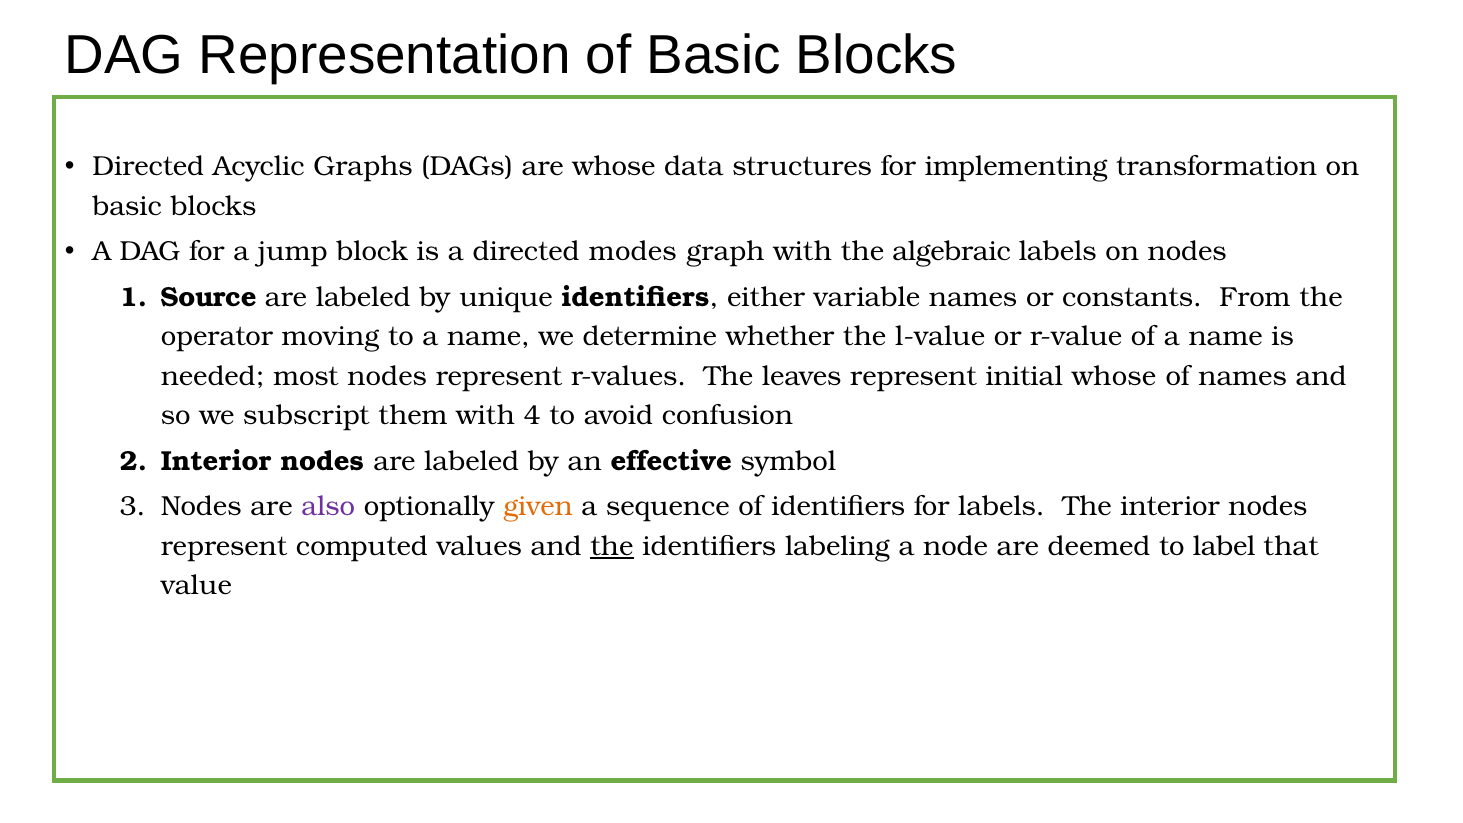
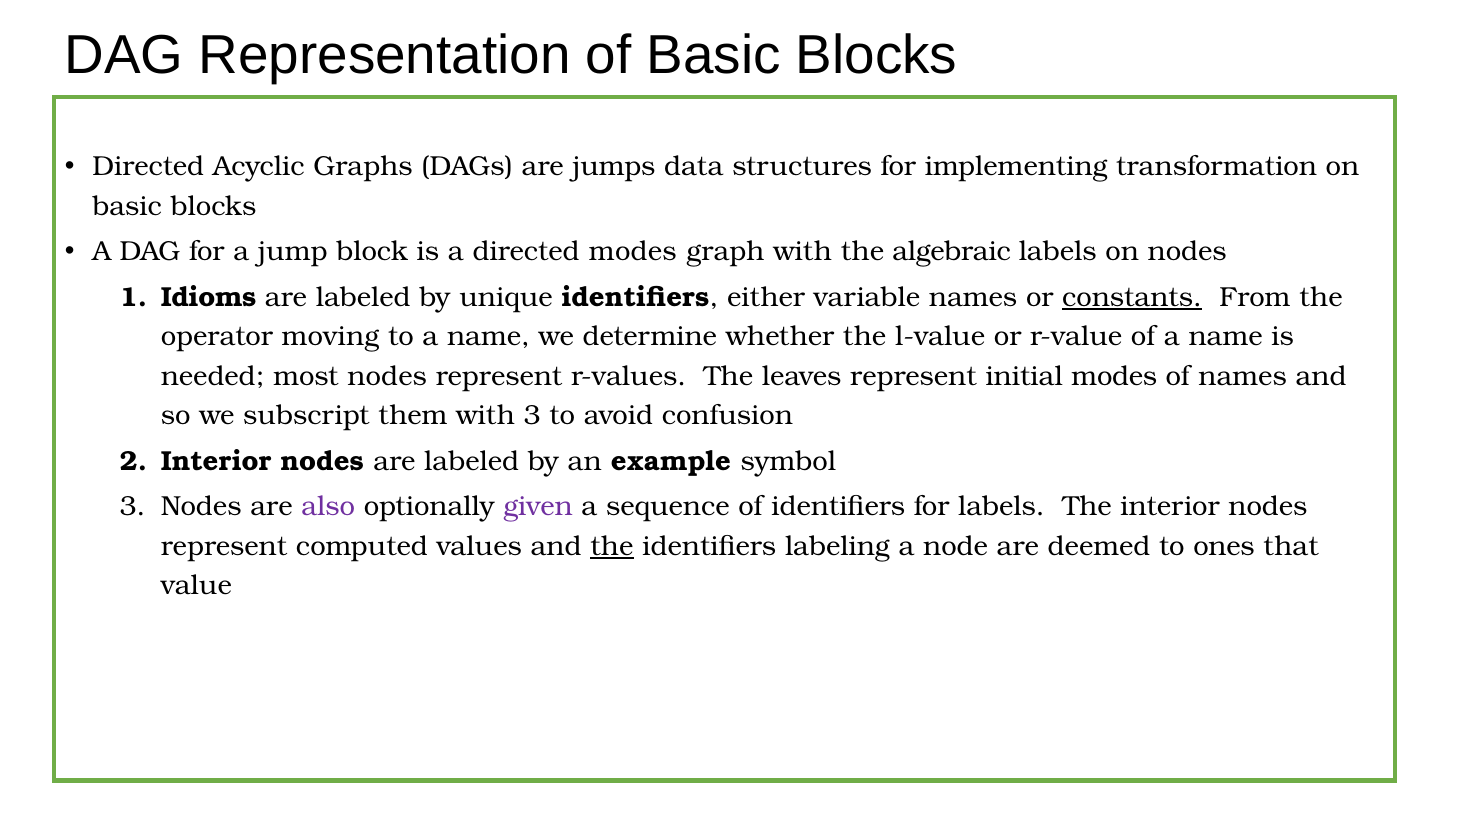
are whose: whose -> jumps (614, 167)
Source: Source -> Idioms (209, 297)
constants underline: none -> present (1132, 297)
initial whose: whose -> modes (1114, 376)
with 4: 4 -> 3 (532, 416)
effective: effective -> example (671, 461)
given colour: orange -> purple (538, 507)
label: label -> ones (1224, 546)
